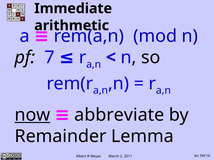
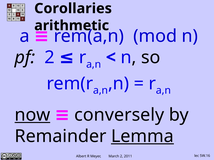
Immediate: Immediate -> Corollaries (73, 8)
pf 7: 7 -> 2 (50, 58)
abbreviate: abbreviate -> conversely (119, 115)
Lemma underline: none -> present (142, 137)
